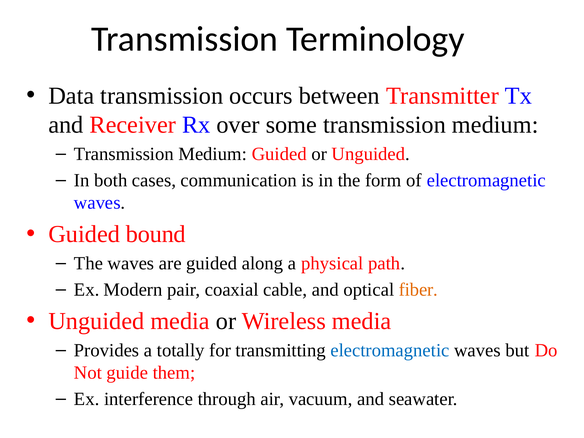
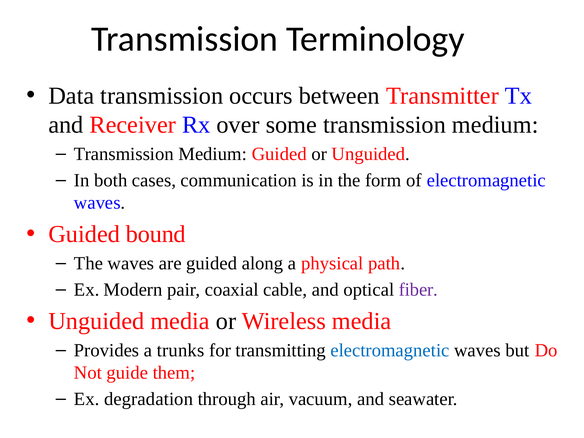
fiber colour: orange -> purple (418, 290)
totally: totally -> trunks (181, 350)
interference: interference -> degradation (149, 399)
